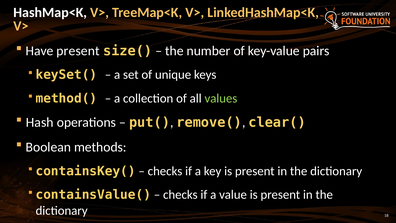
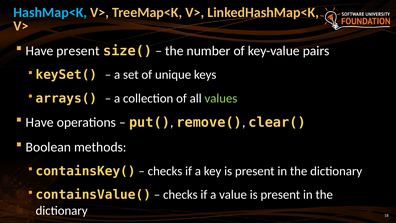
HashMap<K colour: white -> light blue (50, 12)
method(: method( -> arrays( (66, 98)
Hash: Hash -> Have (40, 122)
